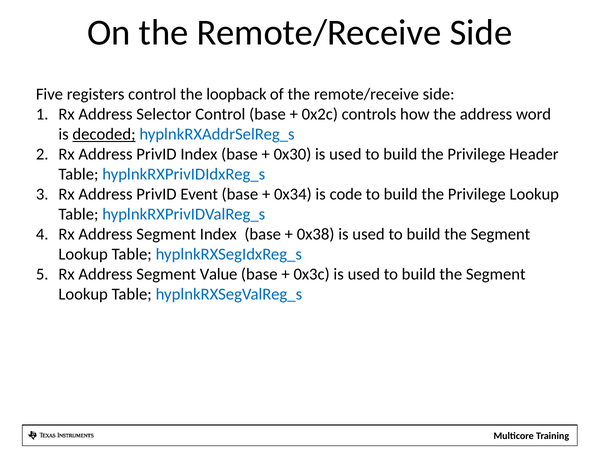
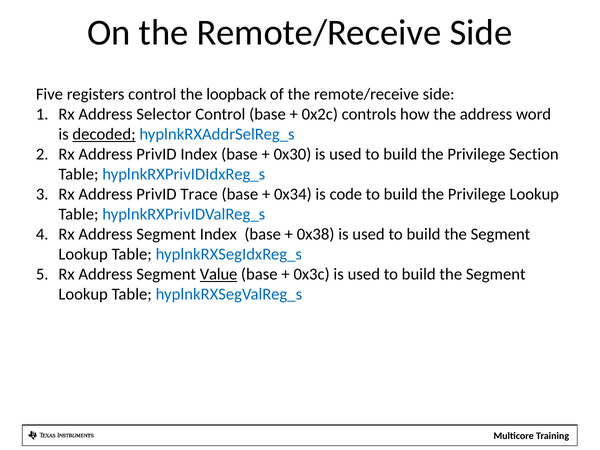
Header: Header -> Section (534, 154)
Event: Event -> Trace (199, 194)
Value underline: none -> present (219, 274)
